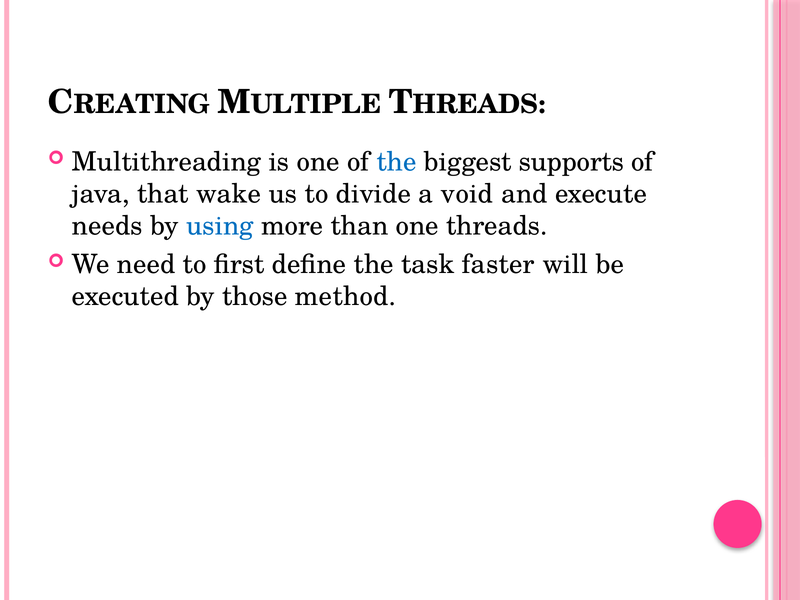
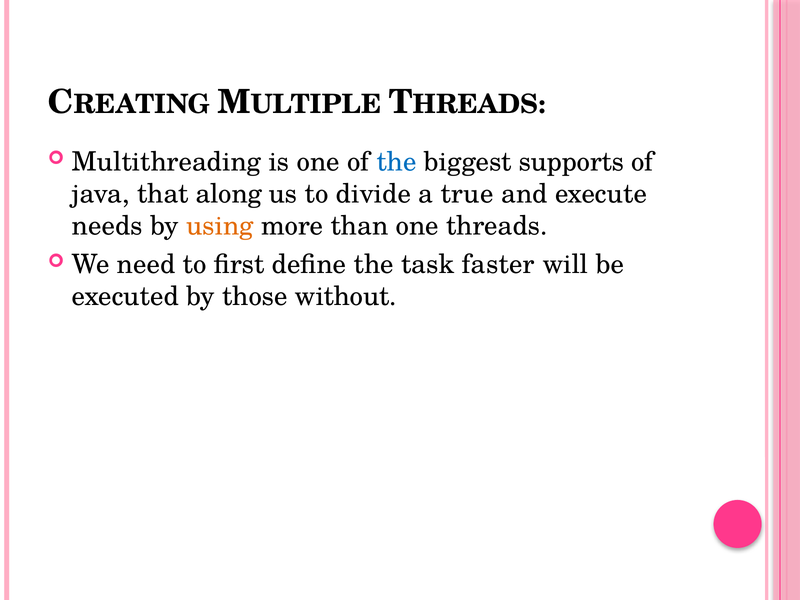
wake: wake -> along (229, 194)
void: void -> true (467, 194)
using colour: blue -> orange (220, 226)
method: method -> without (346, 296)
